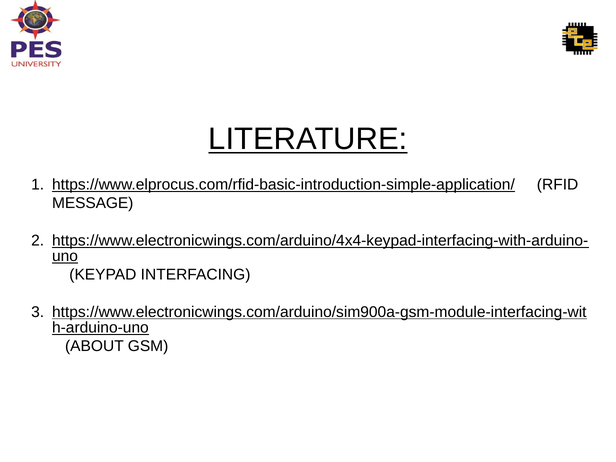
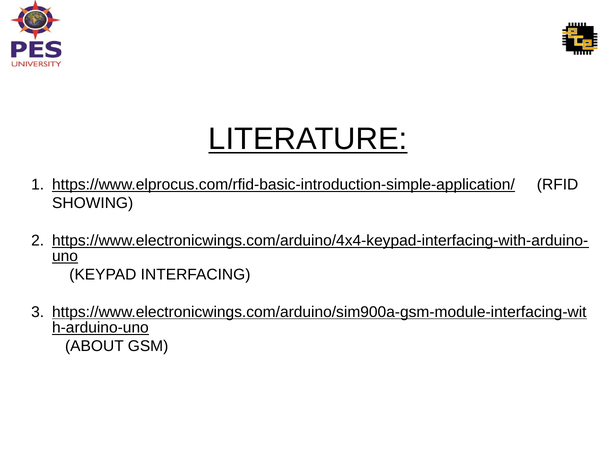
MESSAGE: MESSAGE -> SHOWING (93, 203)
